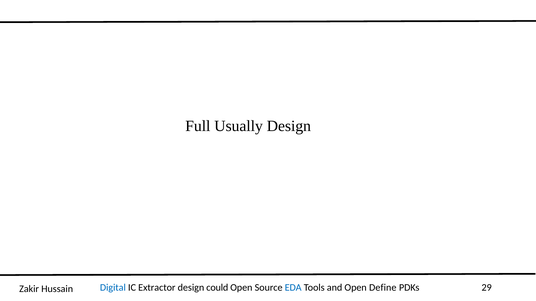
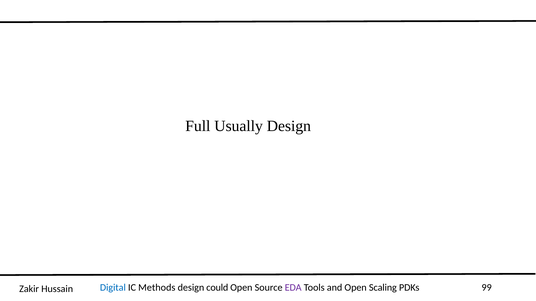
Extractor: Extractor -> Methods (157, 288)
EDA colour: blue -> purple (293, 288)
Define: Define -> Scaling (383, 288)
29: 29 -> 99 (487, 288)
